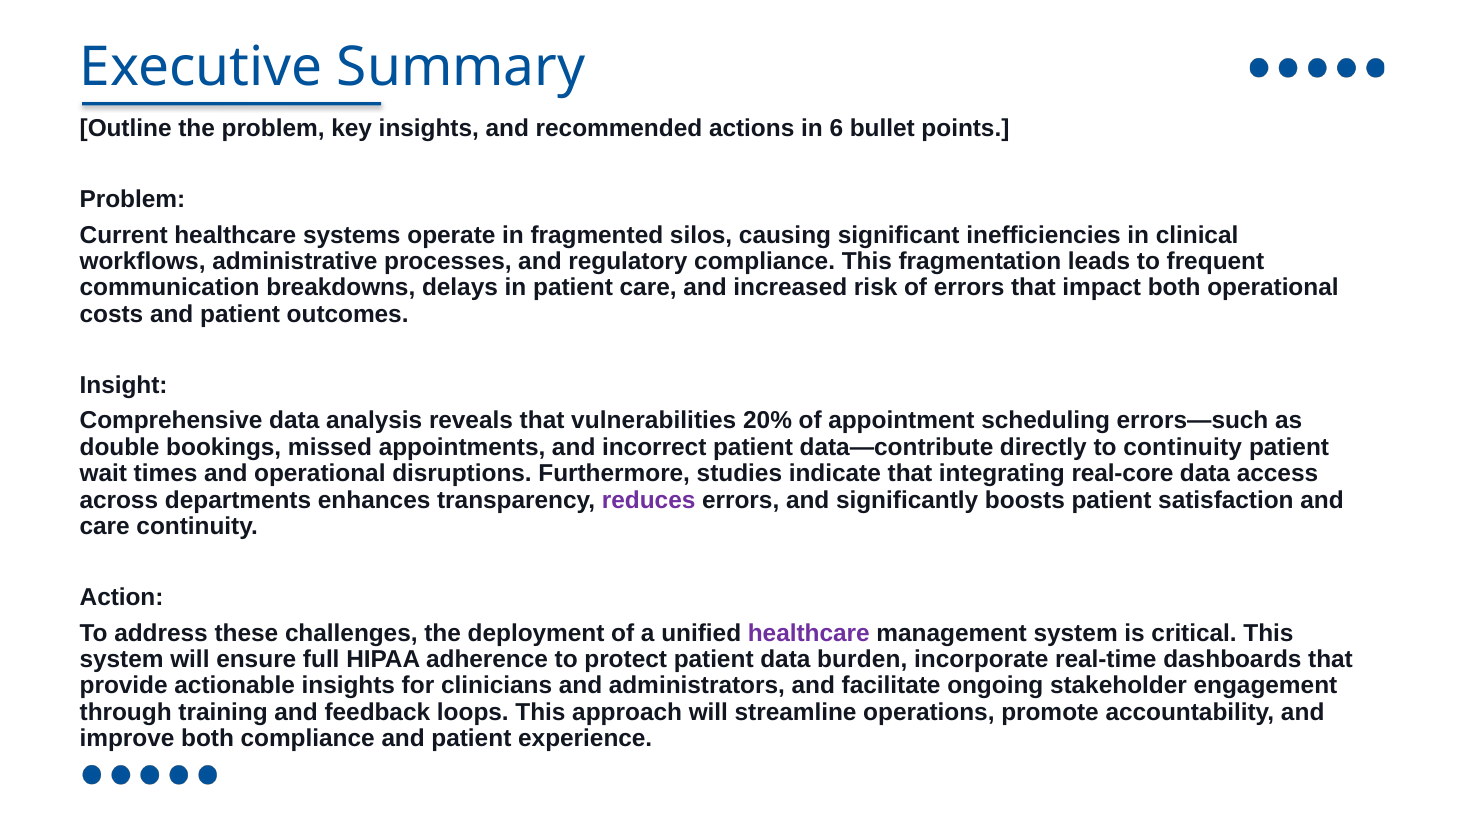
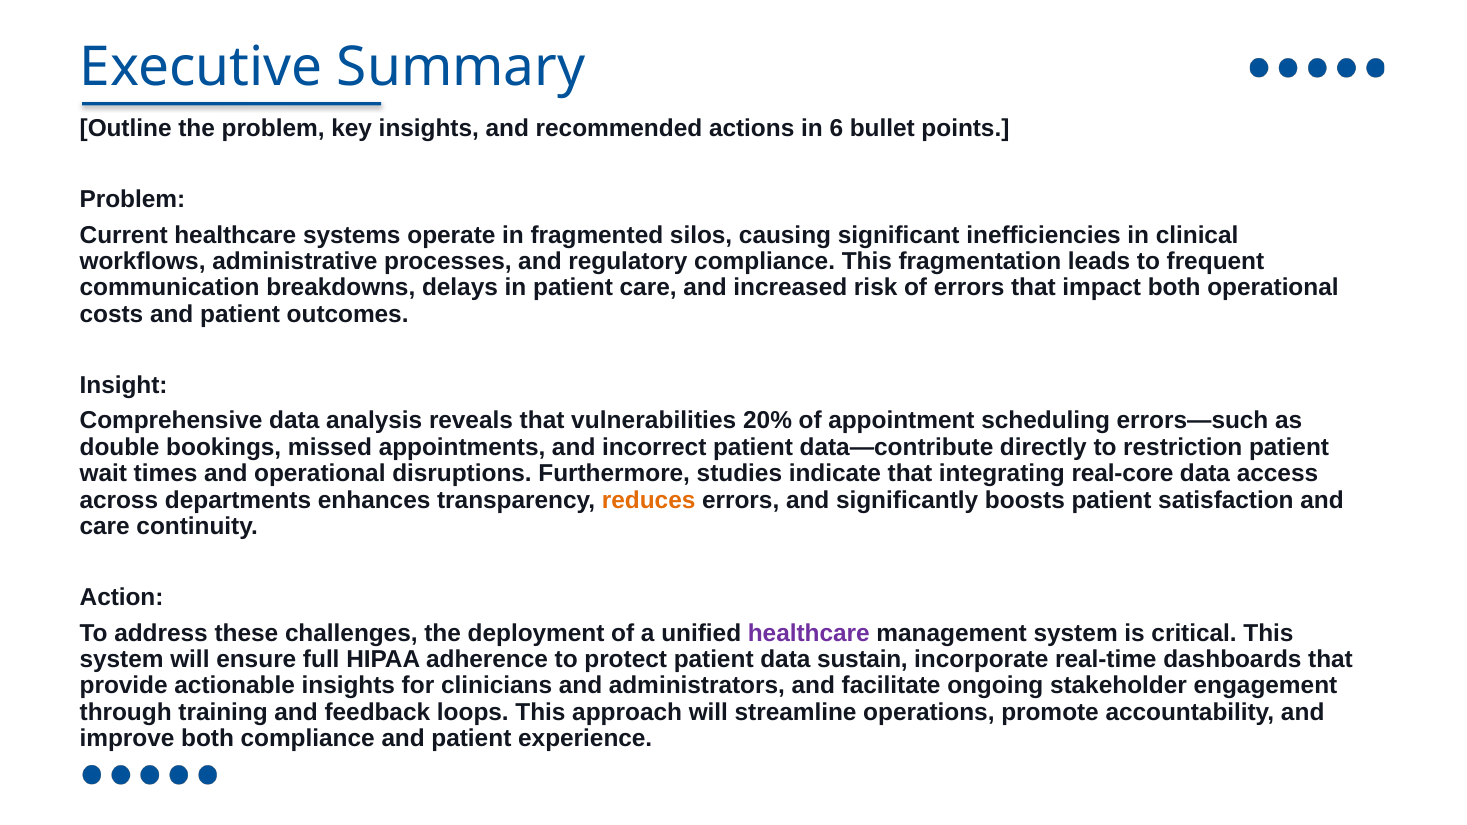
to continuity: continuity -> restriction (1183, 447)
reduces colour: purple -> orange (649, 500)
burden: burden -> sustain (862, 660)
